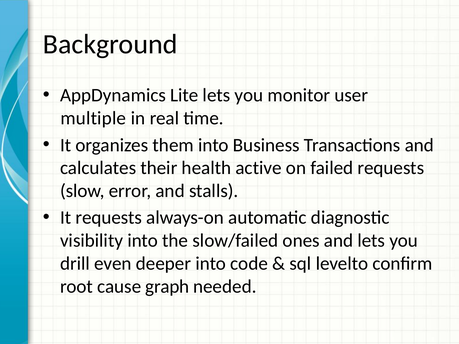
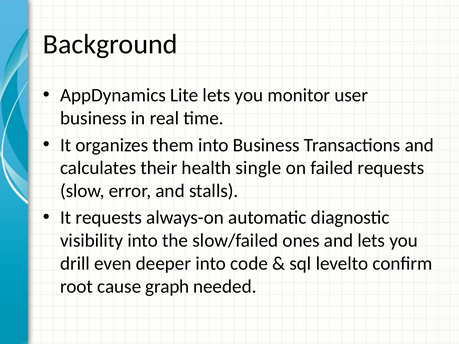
multiple: multiple -> business (93, 118)
active: active -> single (258, 168)
